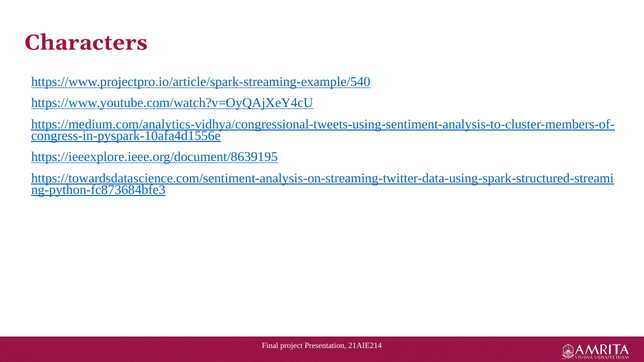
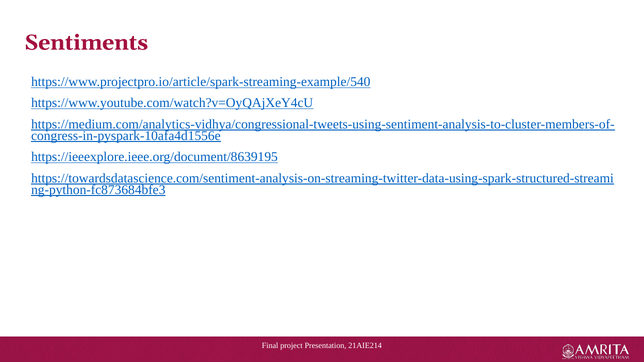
Characters: Characters -> Sentiments (86, 43)
